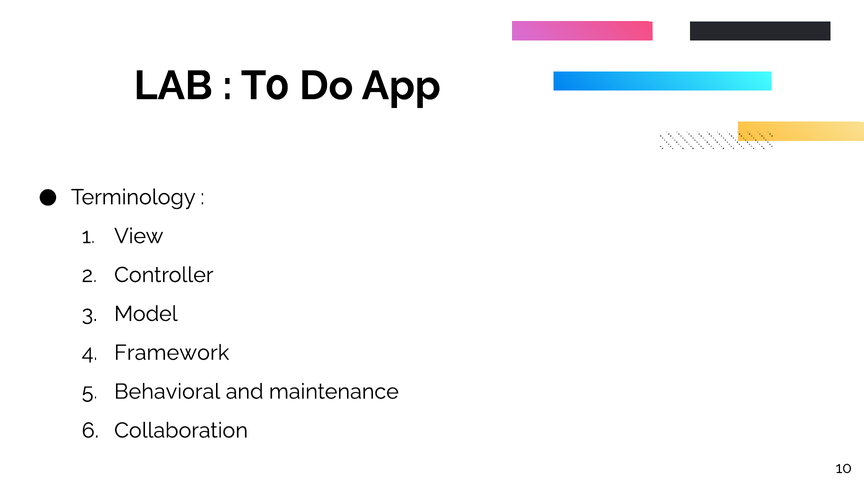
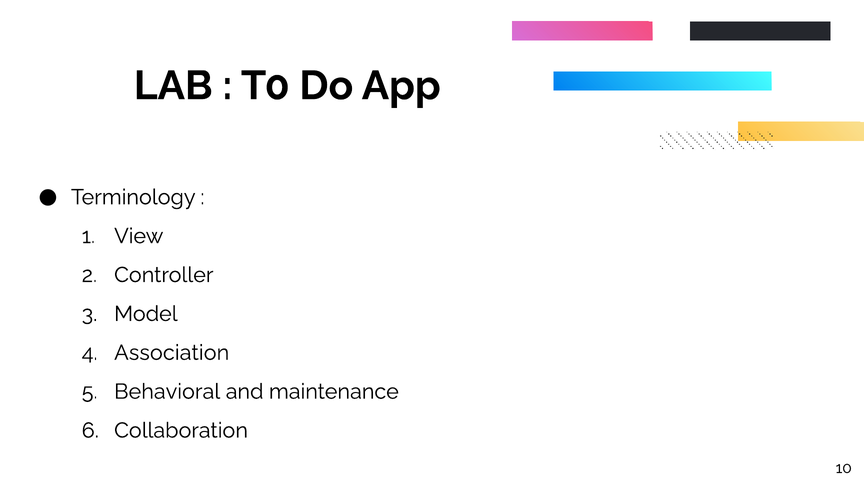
Framework: Framework -> Association (172, 353)
